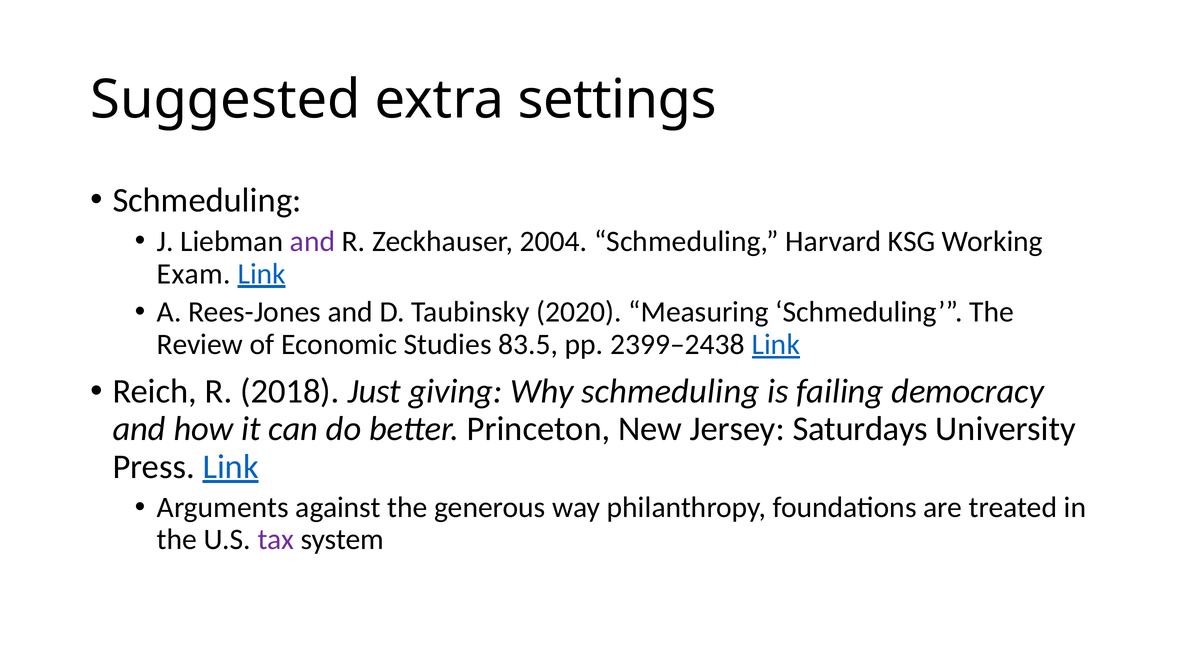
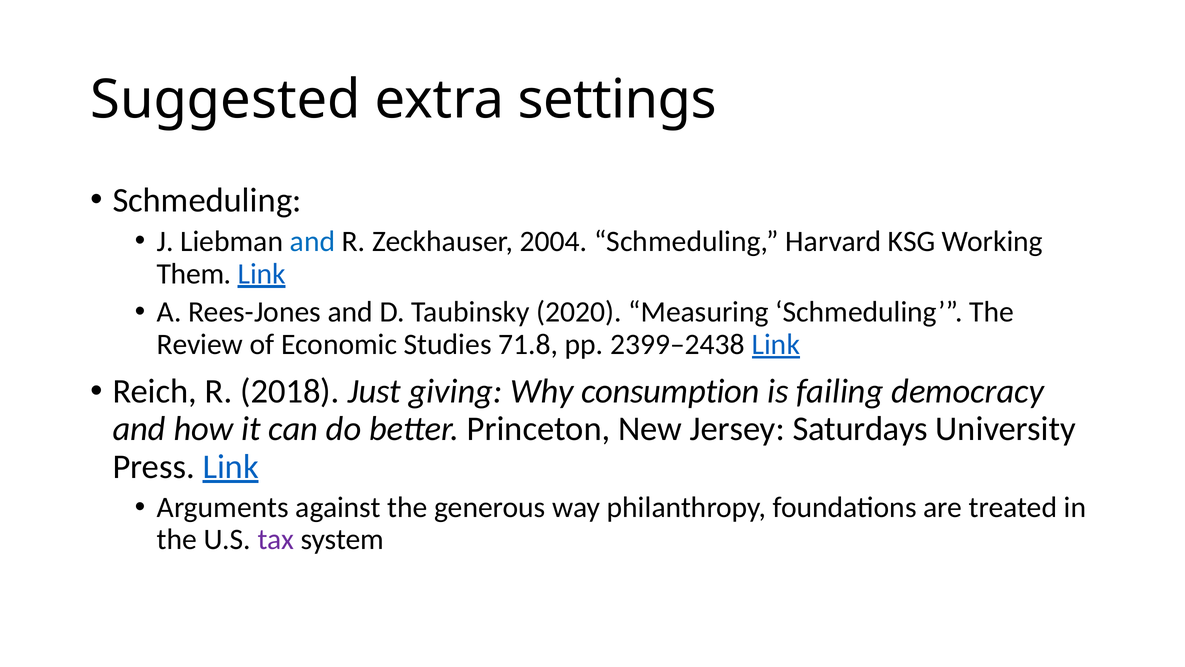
and colour: purple -> blue (313, 241)
Exam: Exam -> Them (194, 274)
83.5: 83.5 -> 71.8 (528, 344)
Why schmeduling: schmeduling -> consumption (670, 391)
